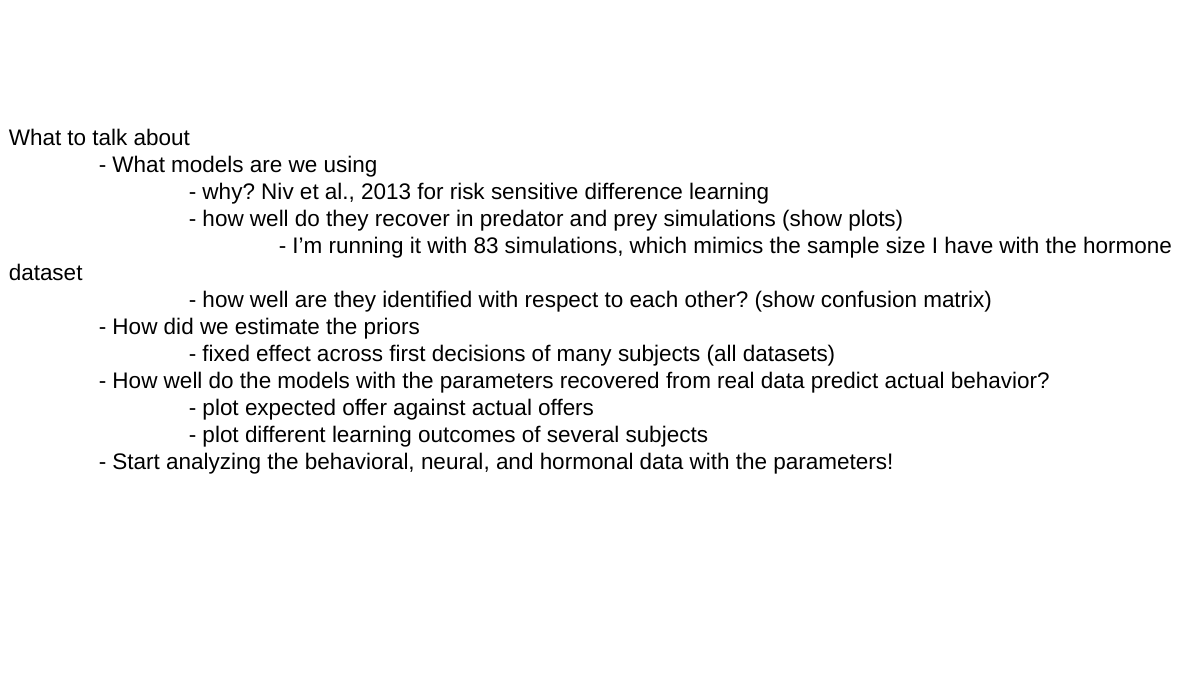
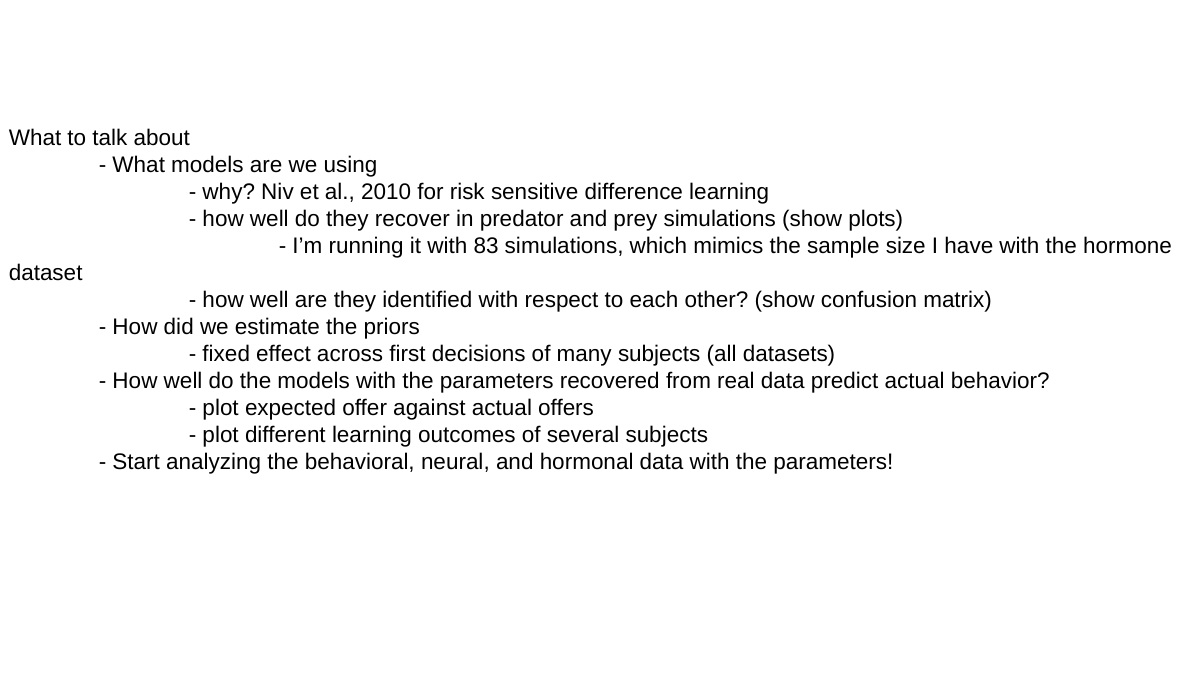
2013: 2013 -> 2010 (386, 192)
